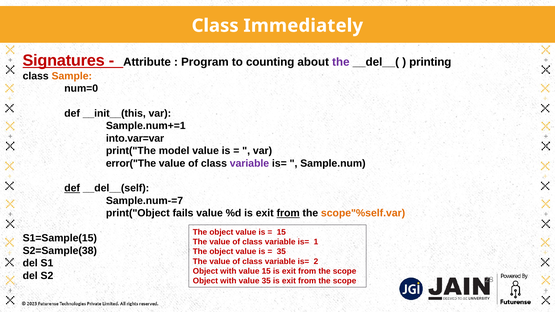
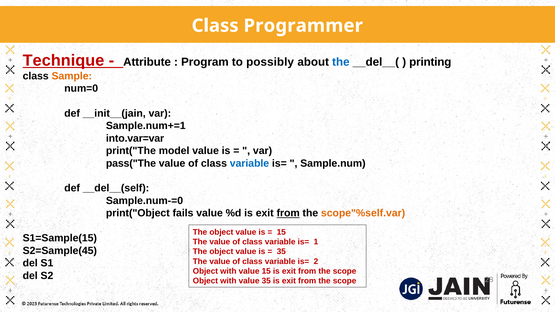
Immediately: Immediately -> Programmer (303, 26)
Signatures: Signatures -> Technique (63, 60)
counting: counting -> possibly (270, 62)
the colour: purple -> blue (341, 62)
__init__(this: __init__(this -> __init__(jain (114, 113)
error("The: error("The -> pass("The (131, 163)
variable colour: purple -> blue (249, 163)
def underline: present -> none (72, 188)
Sample.num-=7: Sample.num-=7 -> Sample.num-=0 (145, 201)
S2=Sample(38: S2=Sample(38 -> S2=Sample(45 (60, 251)
